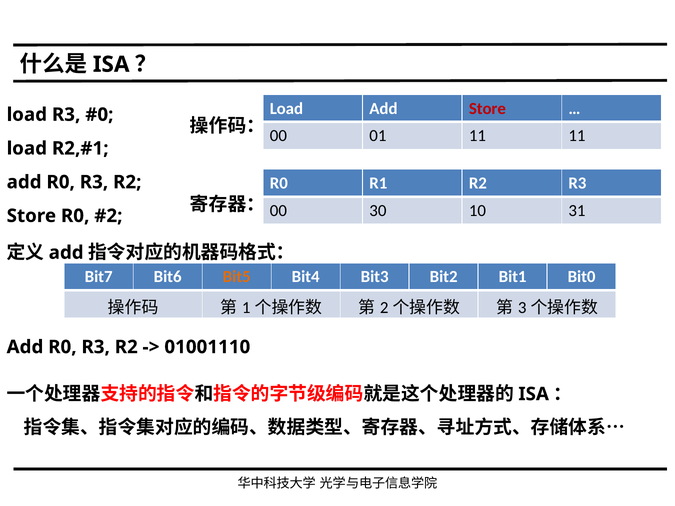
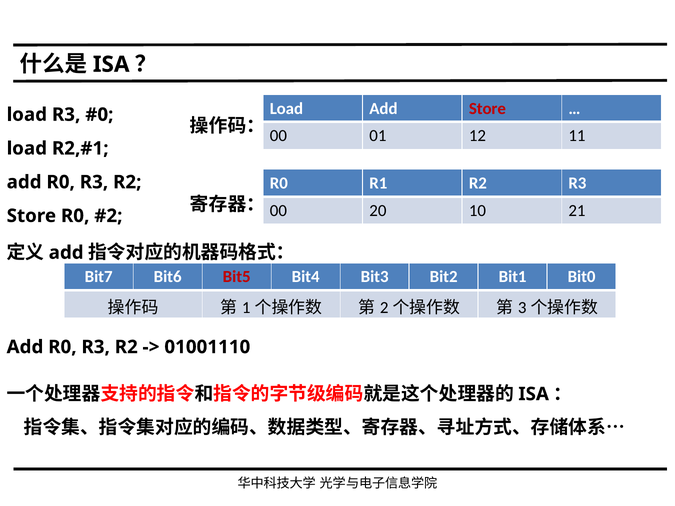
01 11: 11 -> 12 (477, 136)
30: 30 -> 20 (378, 211)
31: 31 -> 21 (577, 211)
Bit5 colour: orange -> red (237, 277)
